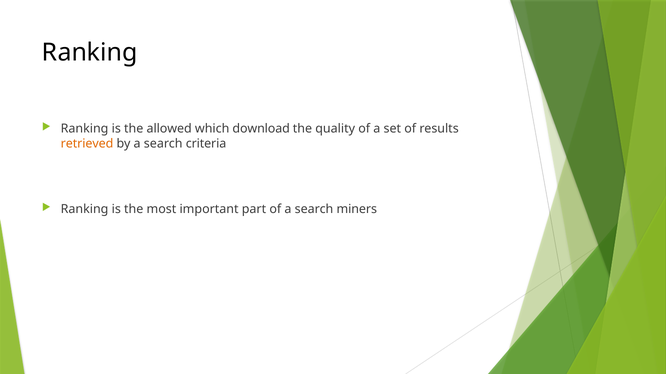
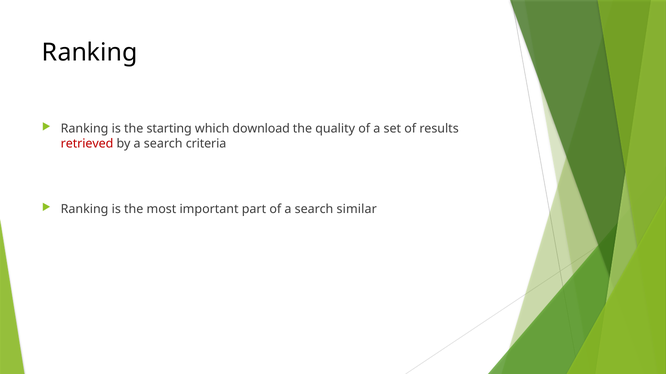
allowed: allowed -> starting (169, 129)
retrieved colour: orange -> red (87, 144)
miners: miners -> similar (357, 210)
